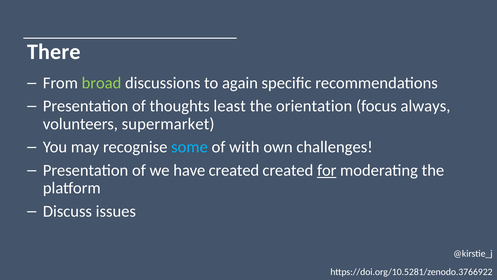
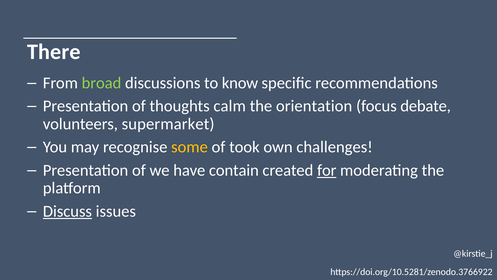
again: again -> know (240, 83)
least: least -> calm (230, 106)
always: always -> debate (426, 106)
some colour: light blue -> yellow (190, 147)
with: with -> took (244, 147)
have created: created -> contain (234, 170)
Discuss underline: none -> present (67, 211)
